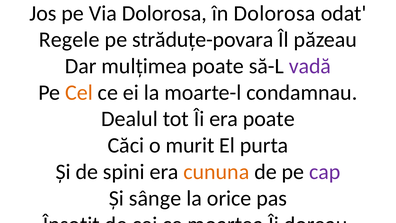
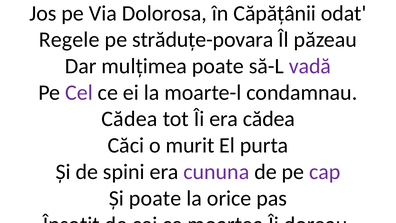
în Dolorosa: Dolorosa -> Căpățânii (275, 13)
Cel colour: orange -> purple (79, 92)
Dealul: Dealul -> Cădea (129, 119)
era poate: poate -> cădea (269, 119)
cununa colour: orange -> purple (216, 172)
Și sânge: sânge -> poate (155, 198)
